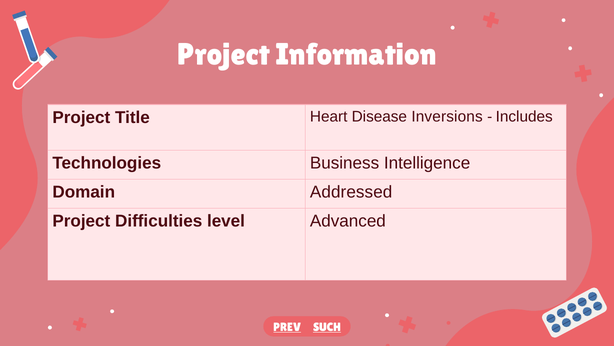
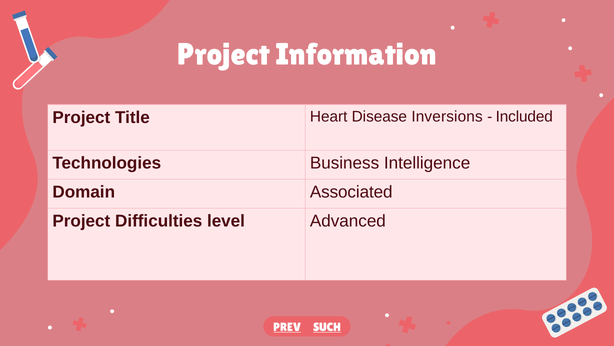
Includes: Includes -> Included (524, 116)
Addressed: Addressed -> Associated (351, 192)
